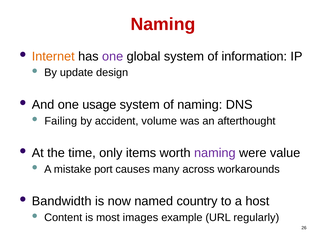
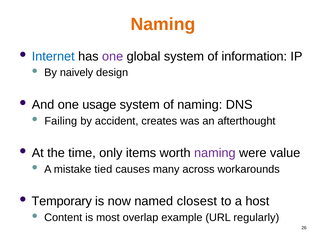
Naming colour: red -> orange (163, 24)
Internet colour: orange -> blue (53, 56)
update: update -> naively (77, 72)
volume: volume -> creates (159, 121)
port: port -> tied (103, 169)
Bandwidth: Bandwidth -> Temporary (62, 201)
country: country -> closest (197, 201)
images: images -> overlap (141, 217)
